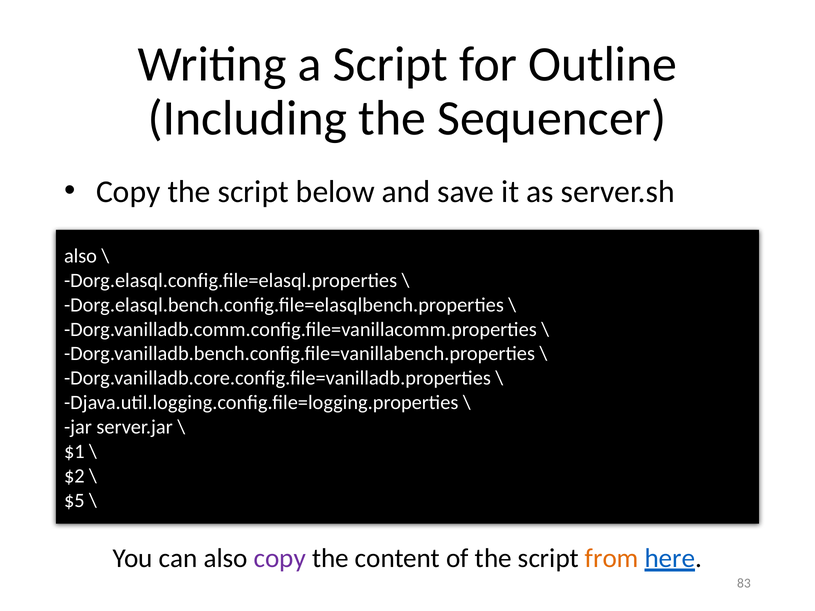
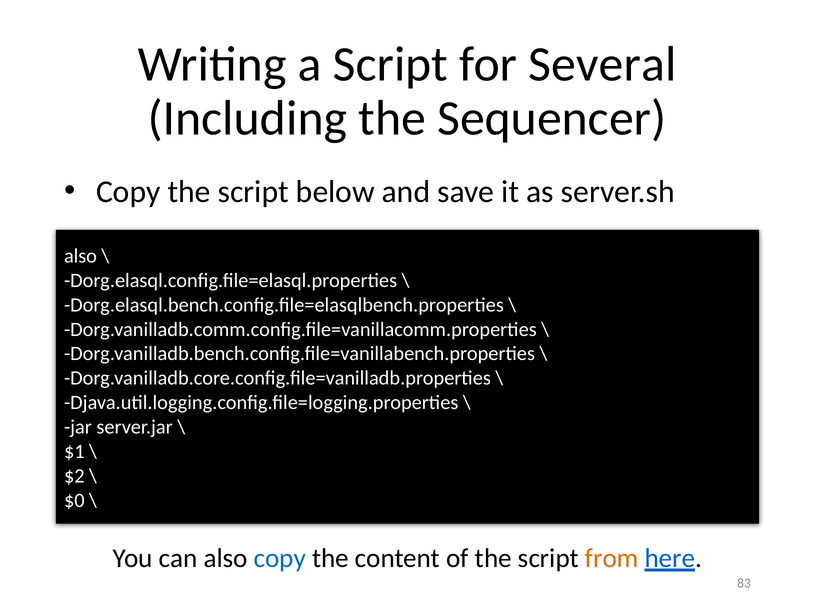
Outline: Outline -> Several (602, 64)
$5: $5 -> $0 (74, 501)
copy colour: purple -> blue (280, 559)
